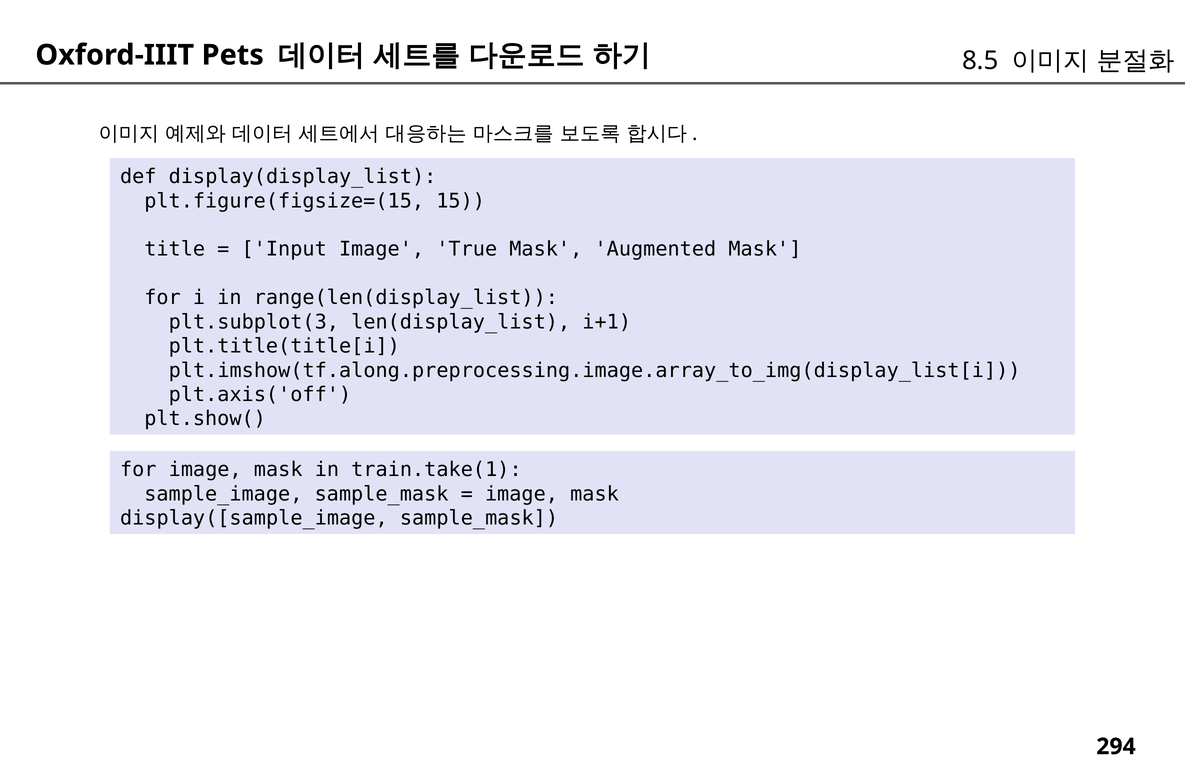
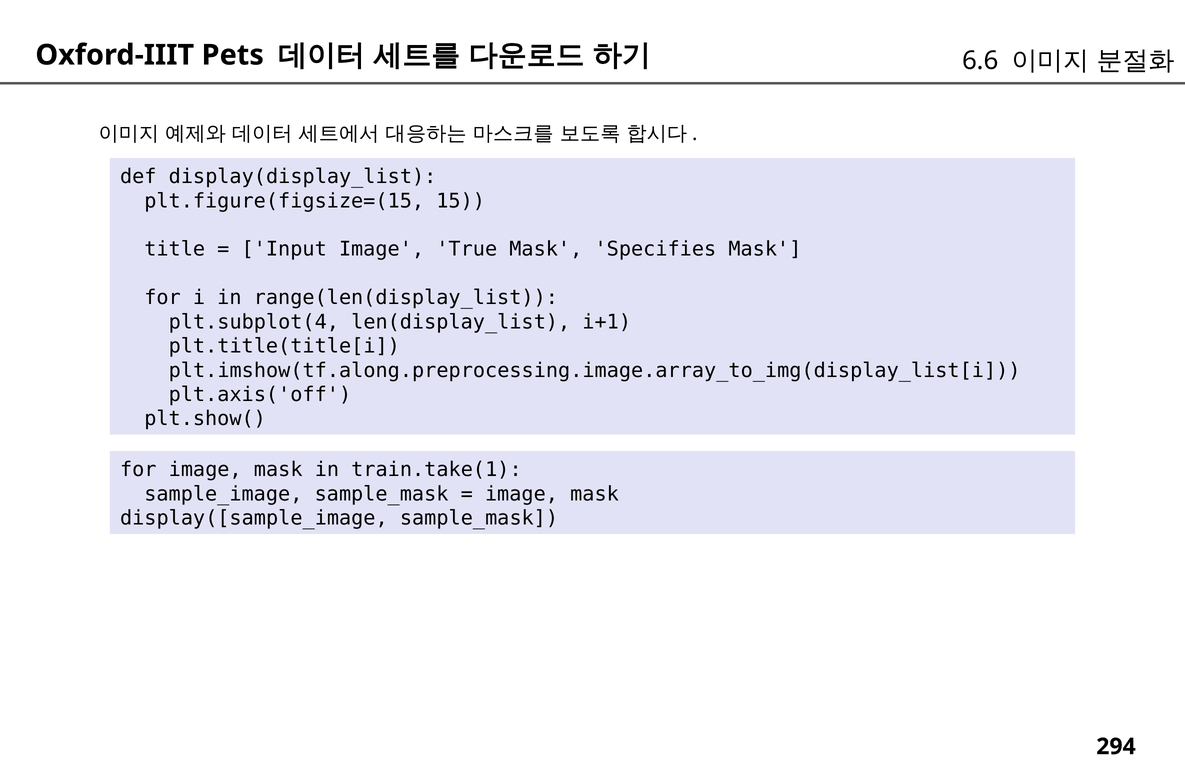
8.5: 8.5 -> 6.6 (980, 61)
Augmented: Augmented -> Specifies (655, 249)
plt.subplot(3: plt.subplot(3 -> plt.subplot(4 (254, 322)
